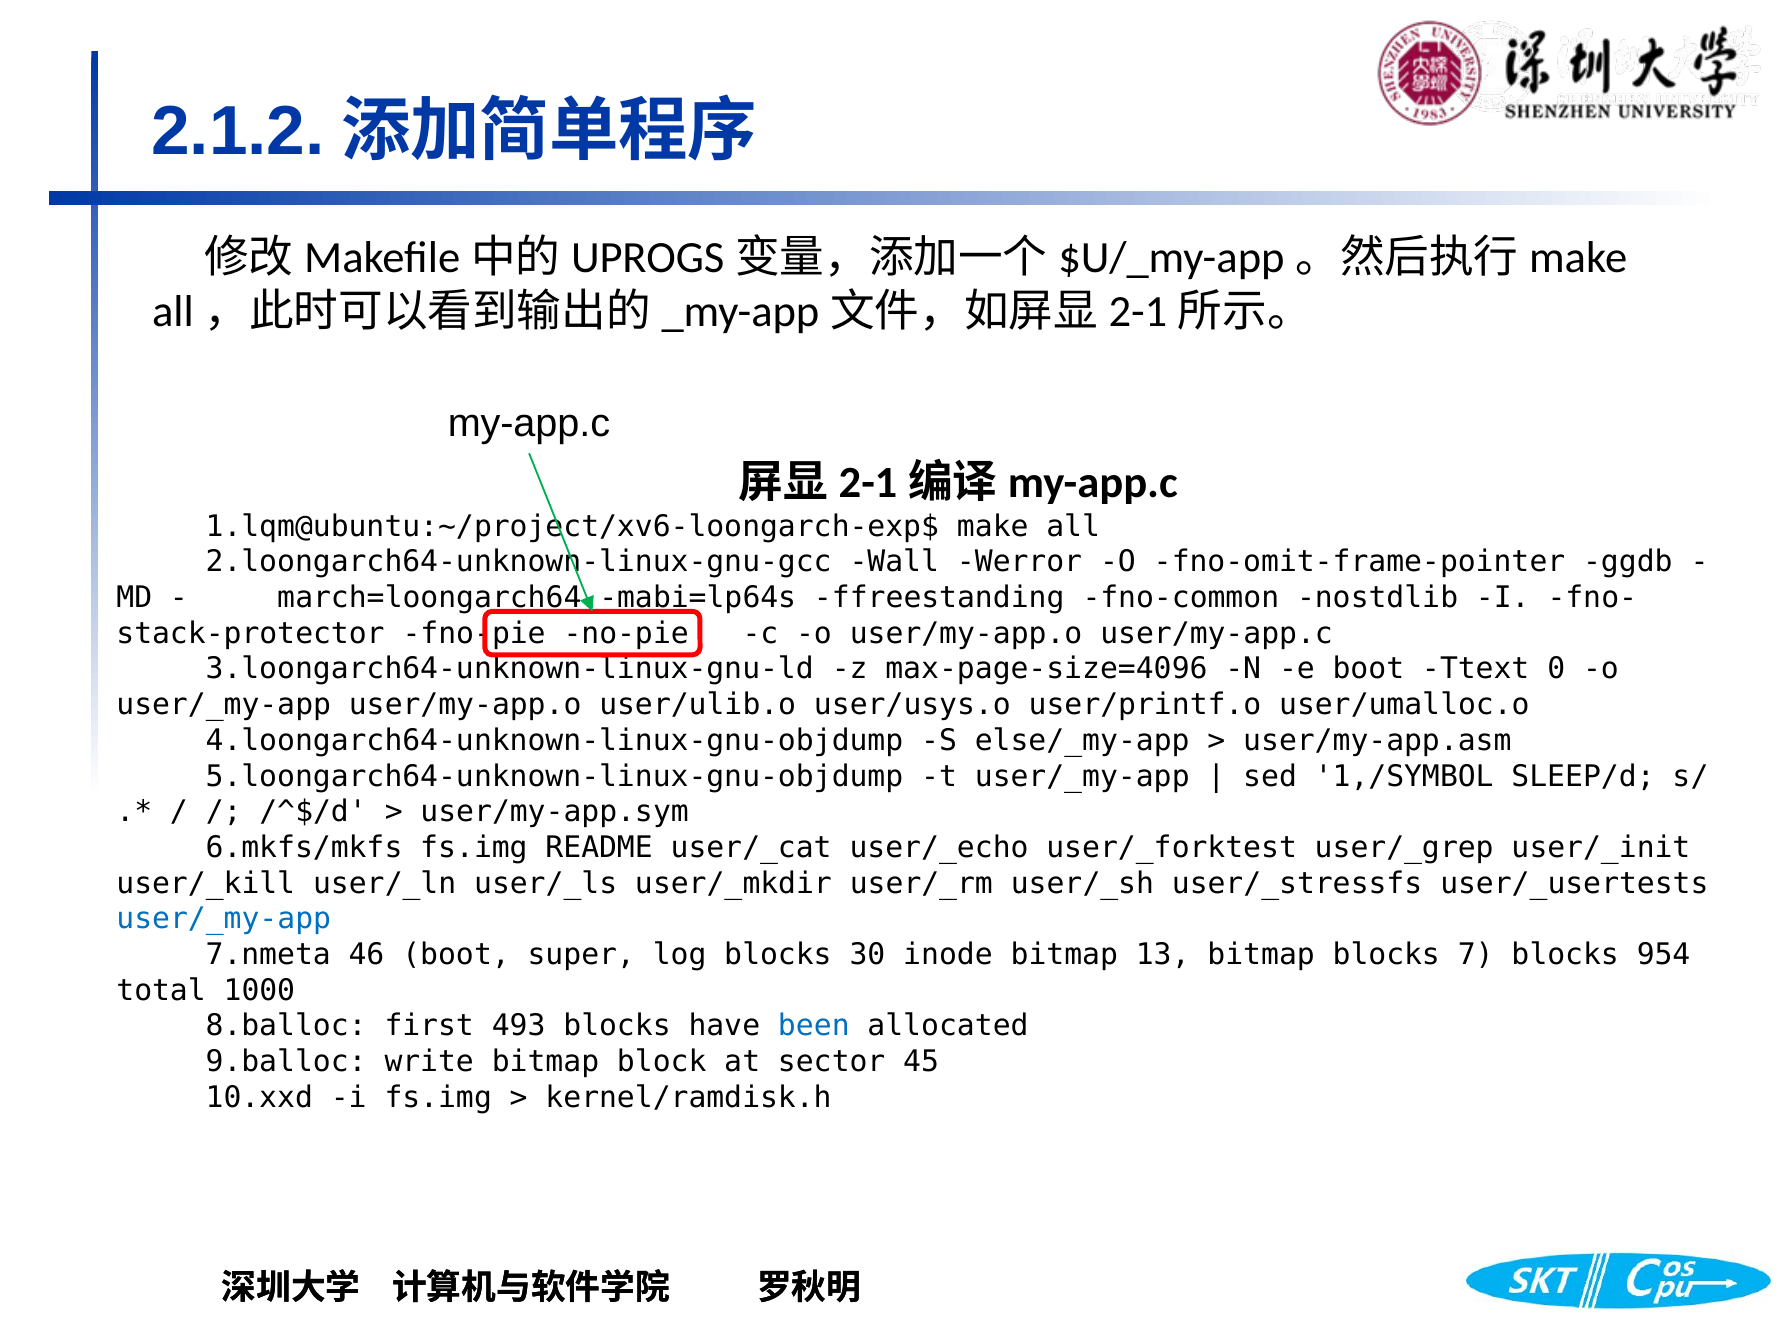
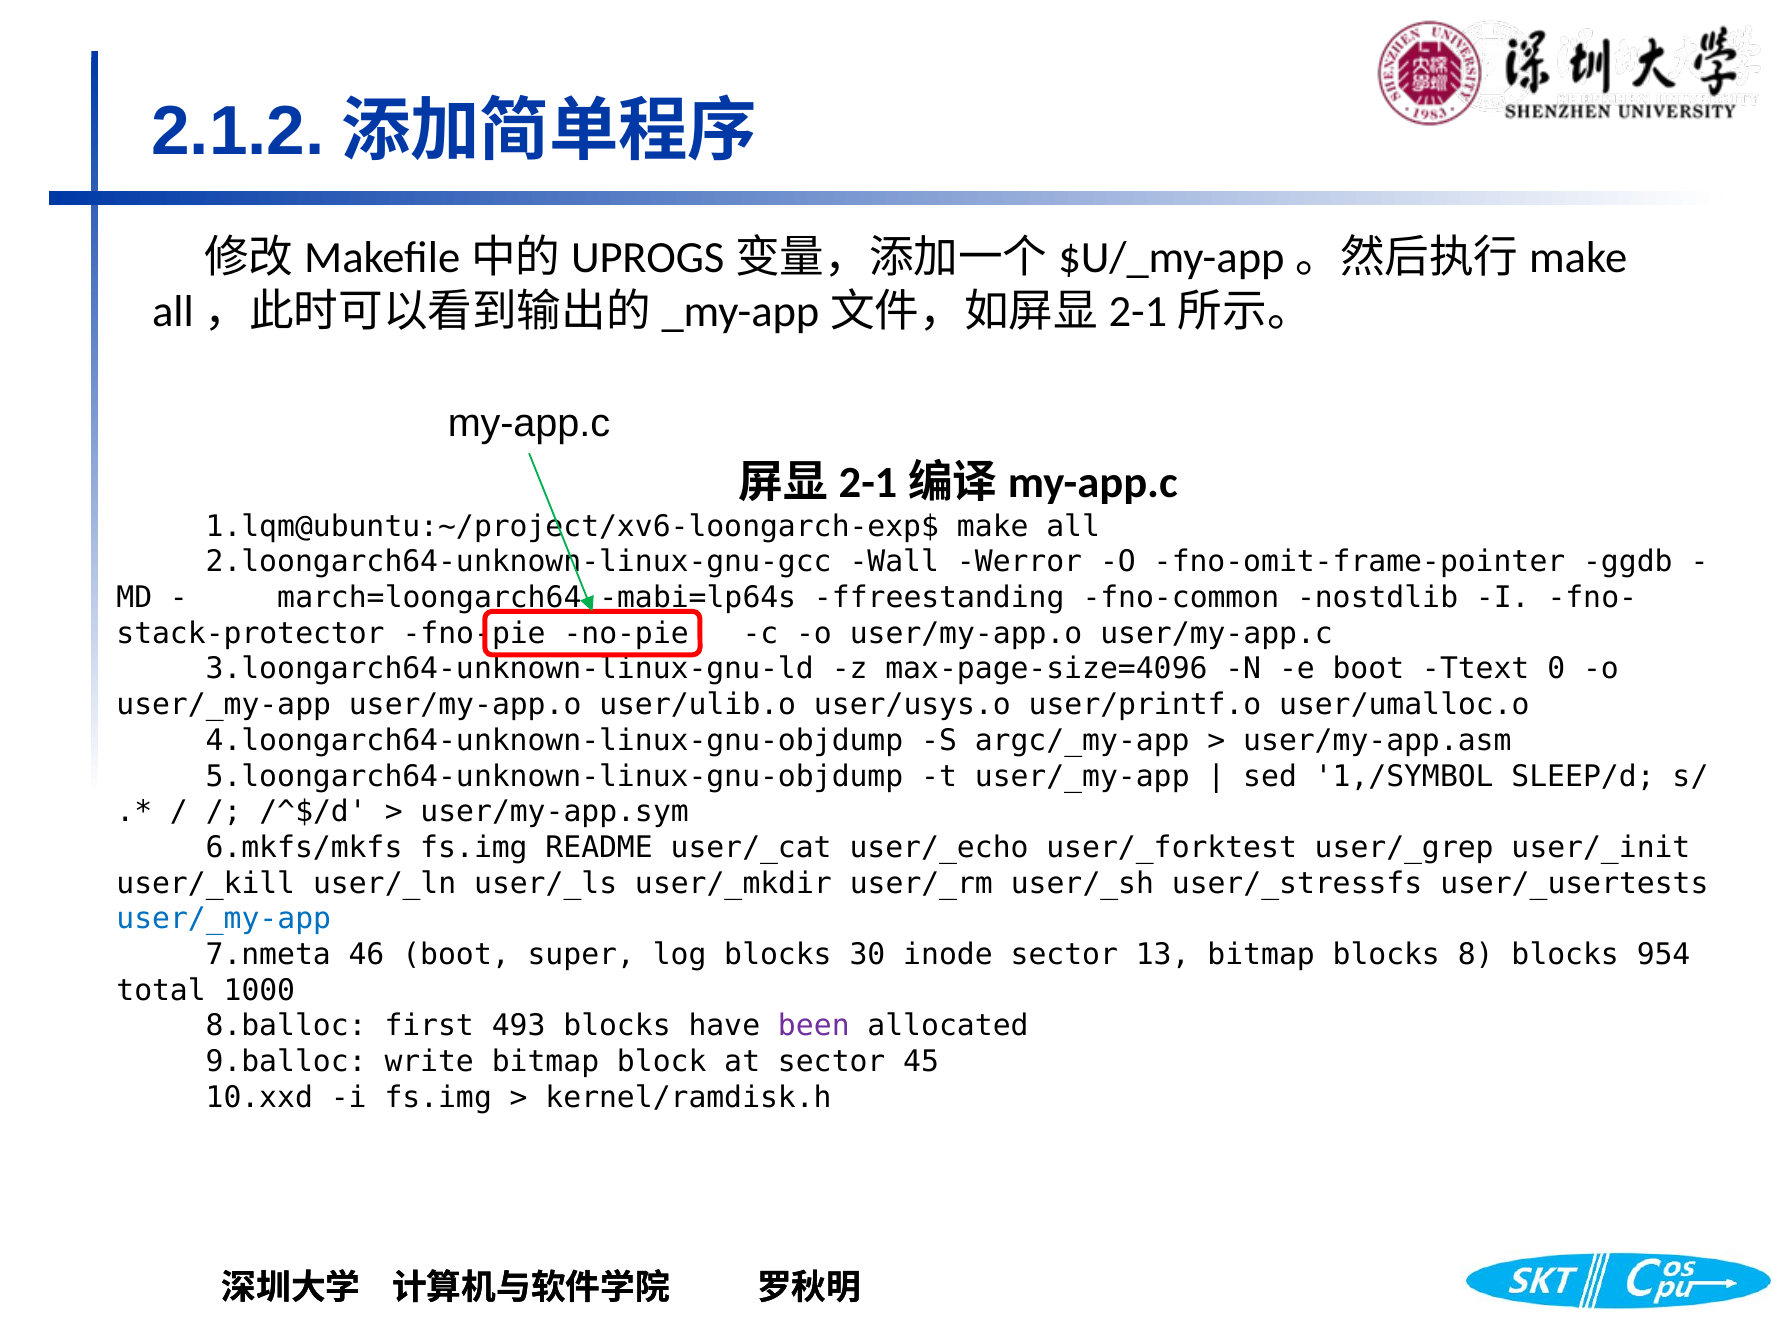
else/_my-app: else/_my-app -> argc/_my-app (1082, 741)
inode bitmap: bitmap -> sector (1064, 955)
7: 7 -> 8 (1476, 955)
been colour: blue -> purple (814, 1027)
